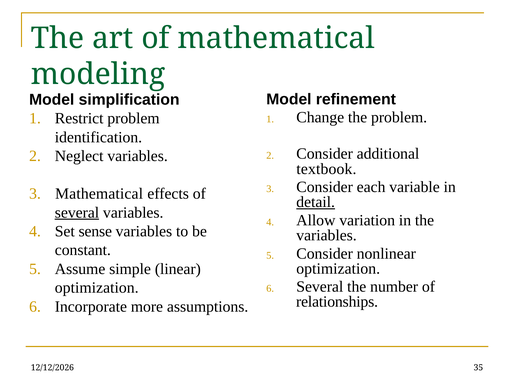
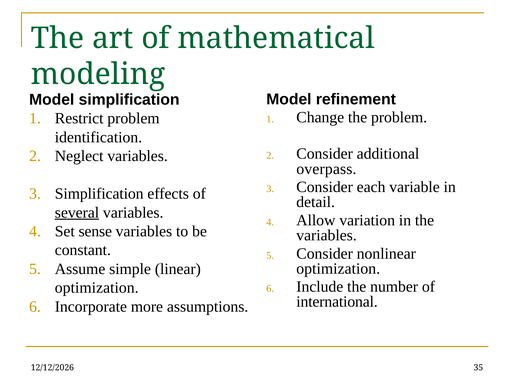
textbook: textbook -> overpass (326, 169)
Mathematical: Mathematical -> Simplification (99, 194)
detail underline: present -> none (316, 202)
Several: Several -> Include (320, 287)
relationships: relationships -> international (337, 302)
